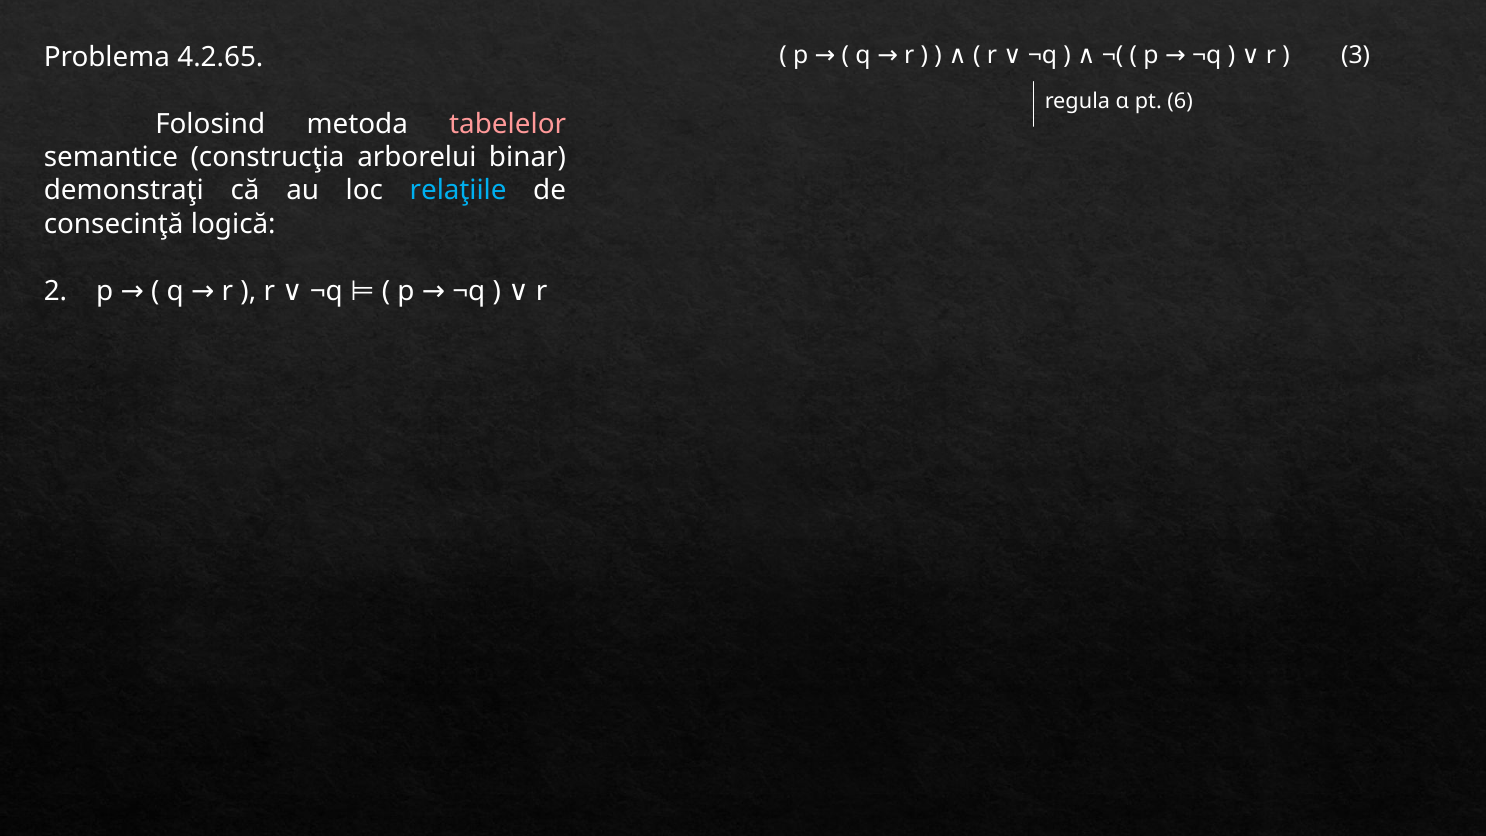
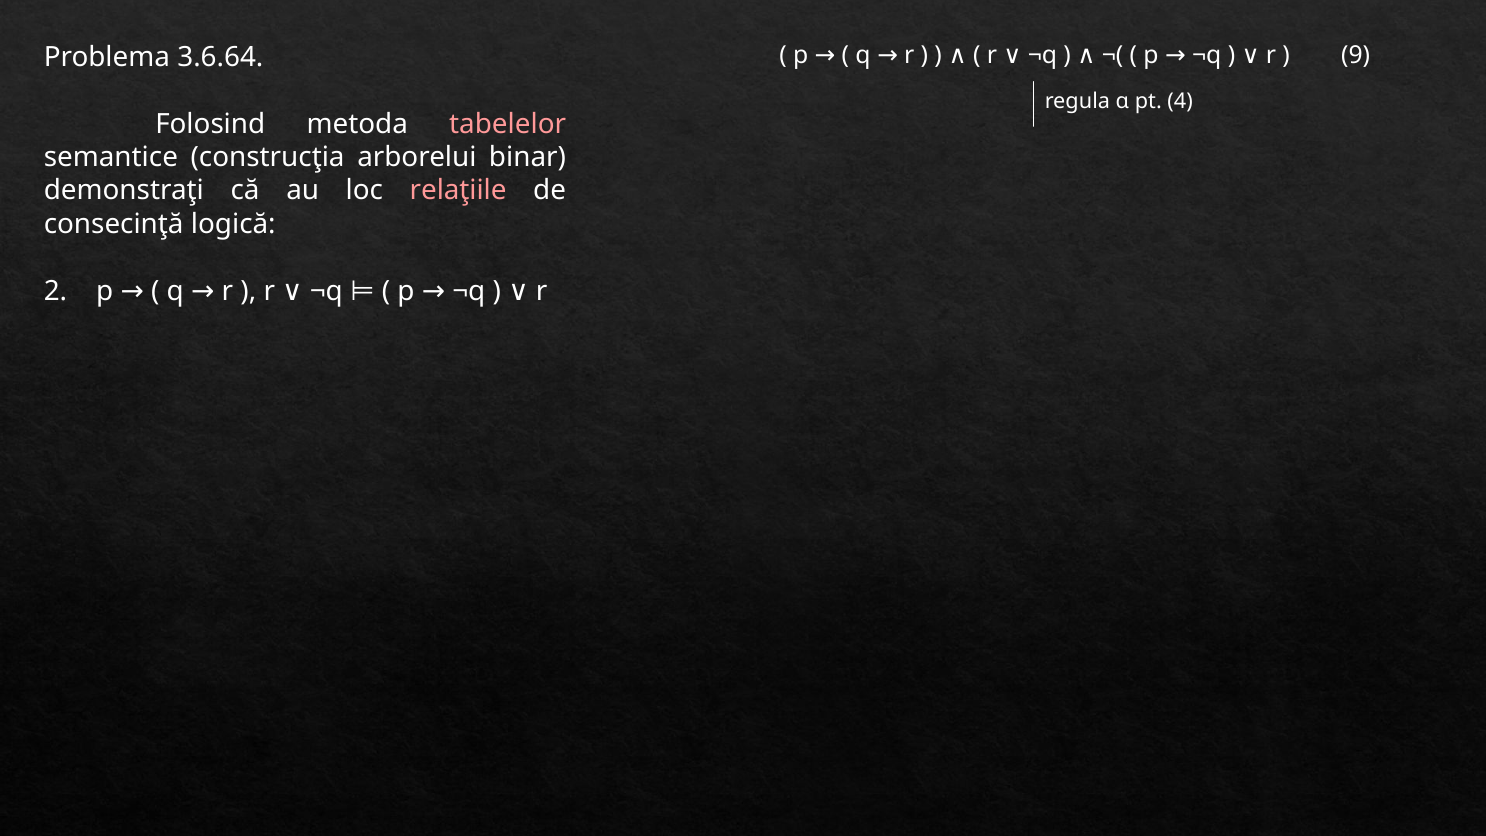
3: 3 -> 9 (1356, 55)
4.2.65: 4.2.65 -> 3.6.64 (220, 57)
6: 6 -> 4 (1180, 102)
relaţiile colour: light blue -> pink (458, 191)
